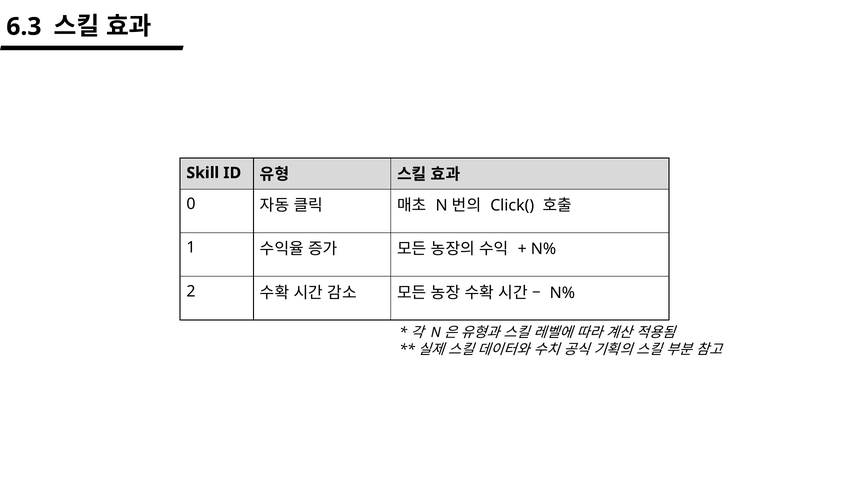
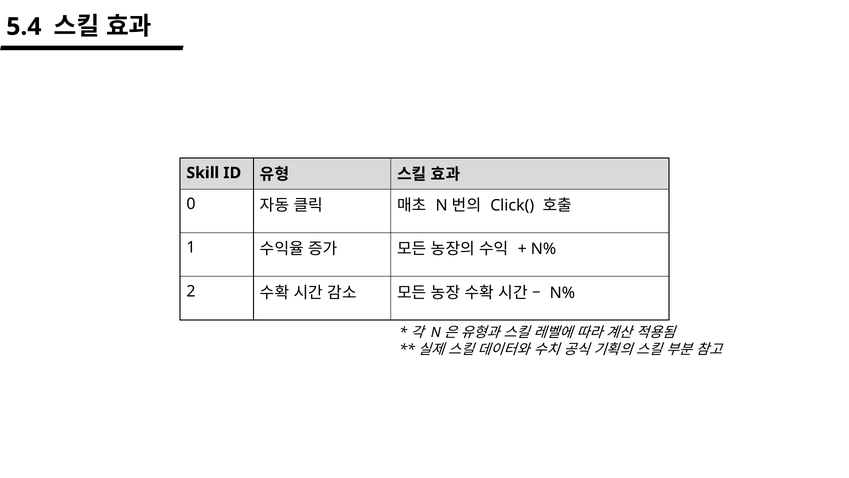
6.3: 6.3 -> 5.4 (24, 27)
